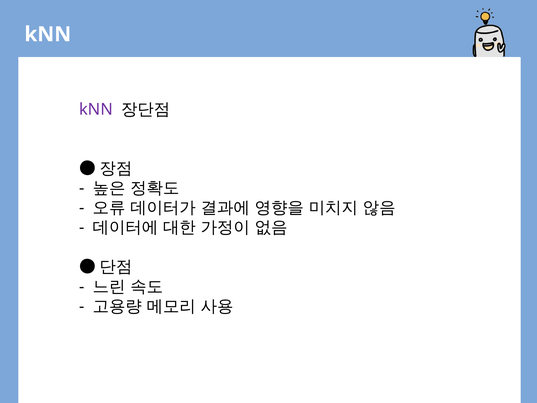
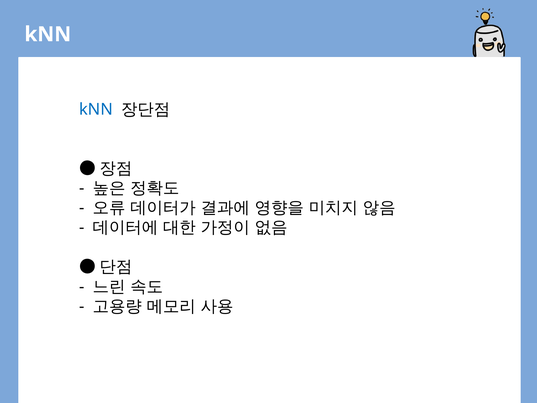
kNN colour: purple -> blue (96, 109)
